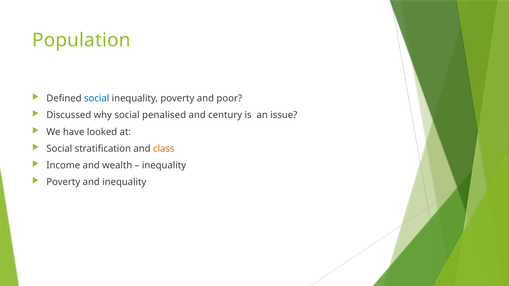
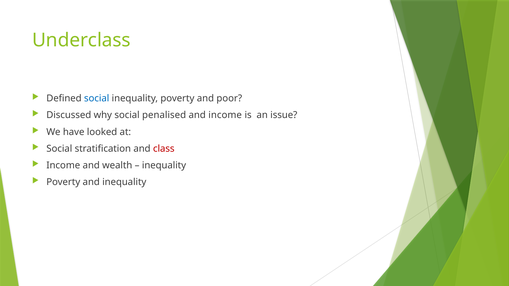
Population: Population -> Underclass (81, 40)
and century: century -> income (225, 115)
class colour: orange -> red (164, 149)
